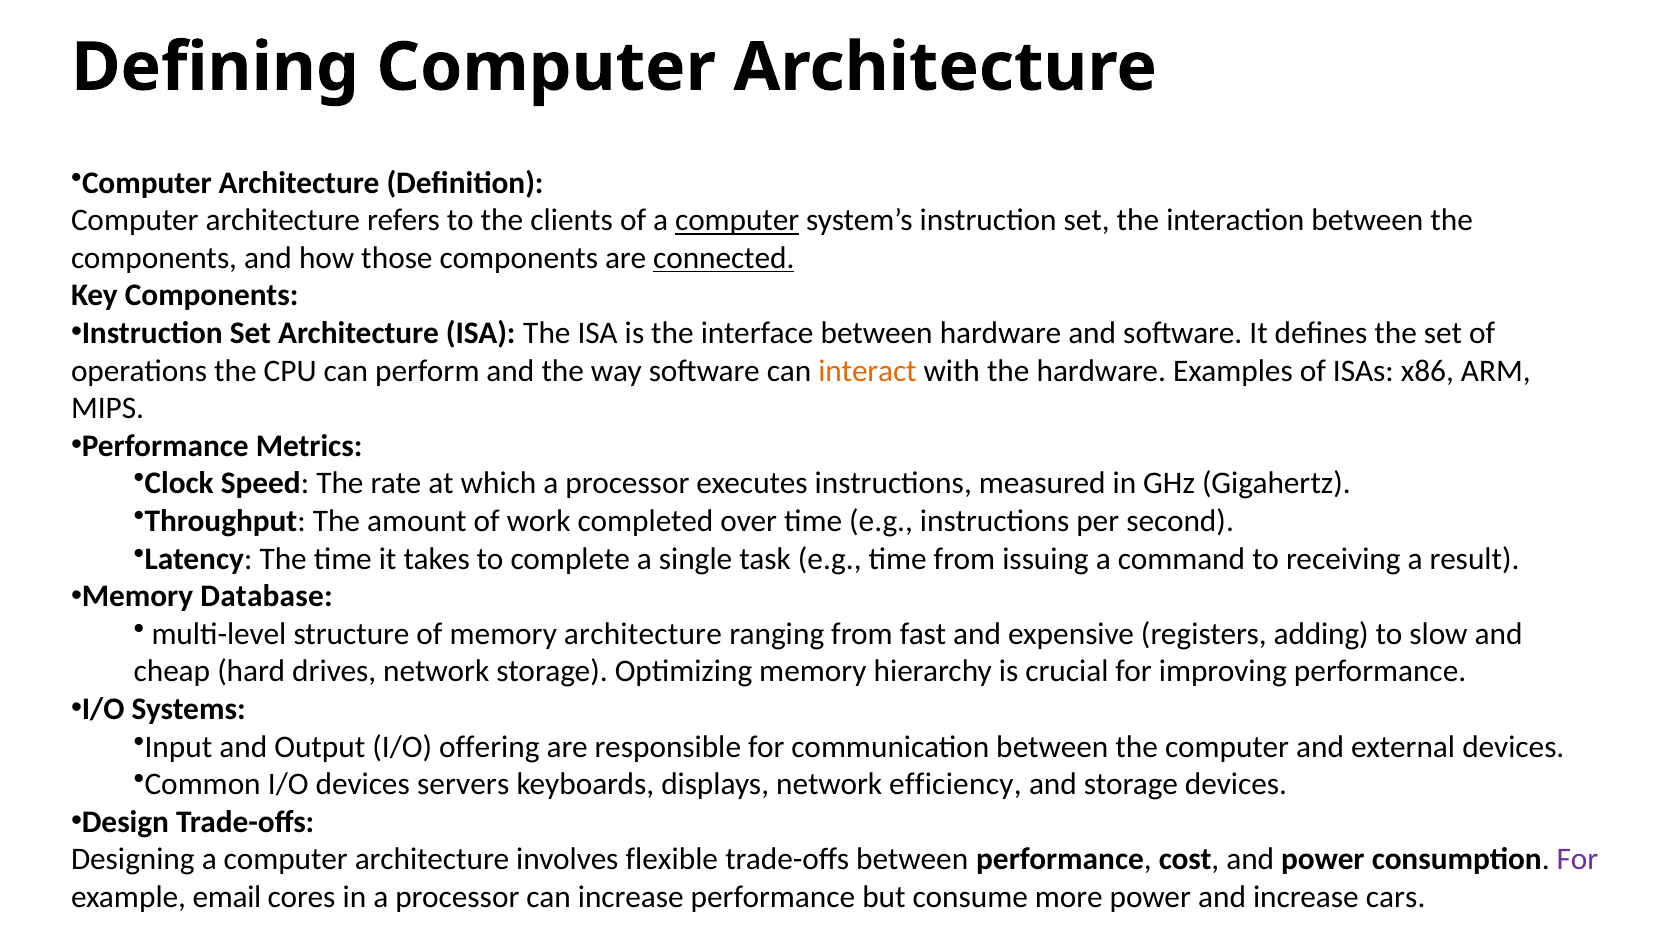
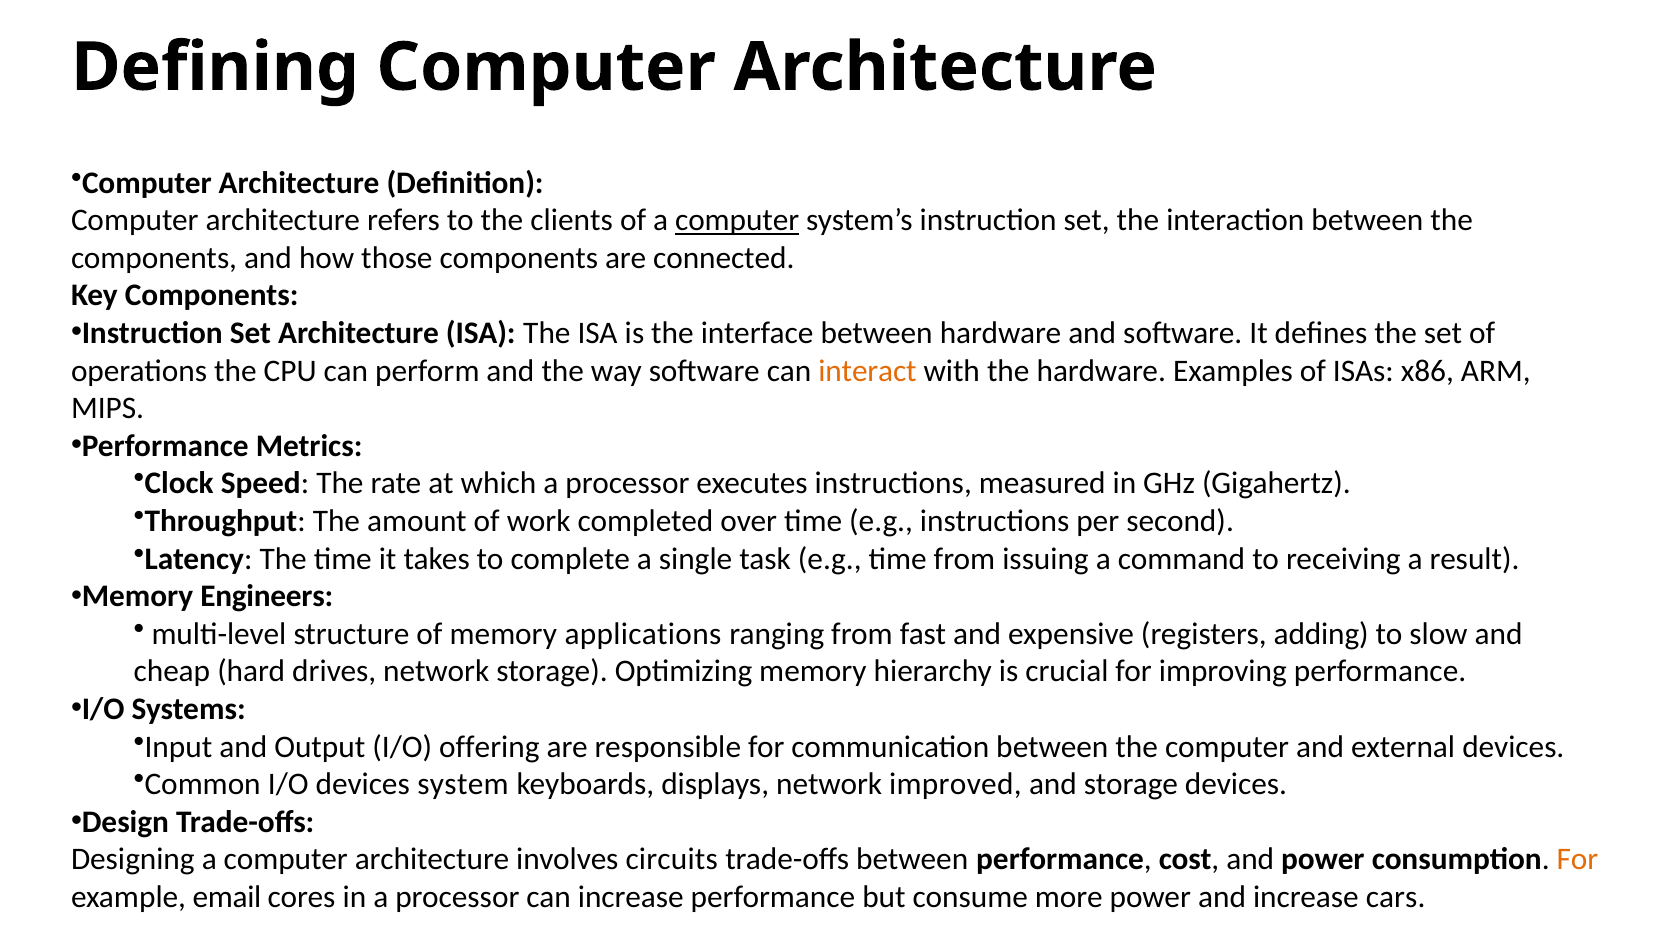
connected underline: present -> none (724, 258)
Database: Database -> Engineers (267, 596)
memory architecture: architecture -> applications (643, 634)
servers: servers -> system (463, 784)
efficiency: efficiency -> improved (955, 784)
flexible: flexible -> circuits (672, 860)
For colour: purple -> orange (1577, 860)
